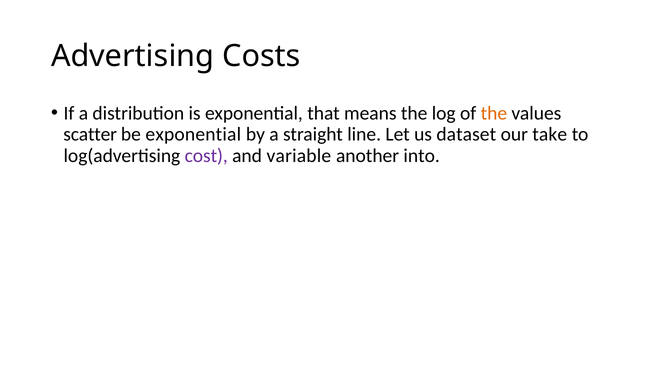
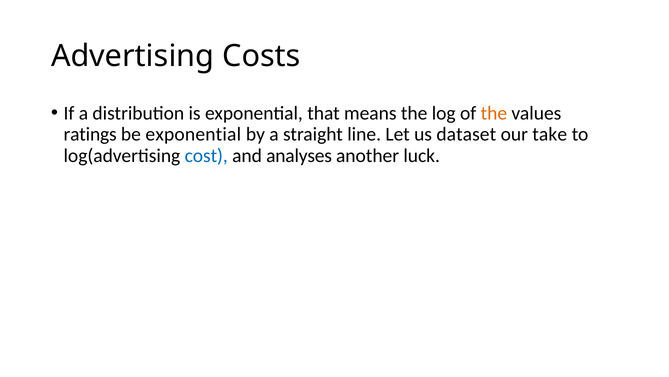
scatter: scatter -> ratings (90, 134)
cost colour: purple -> blue (206, 155)
variable: variable -> analyses (299, 155)
into: into -> luck (422, 155)
